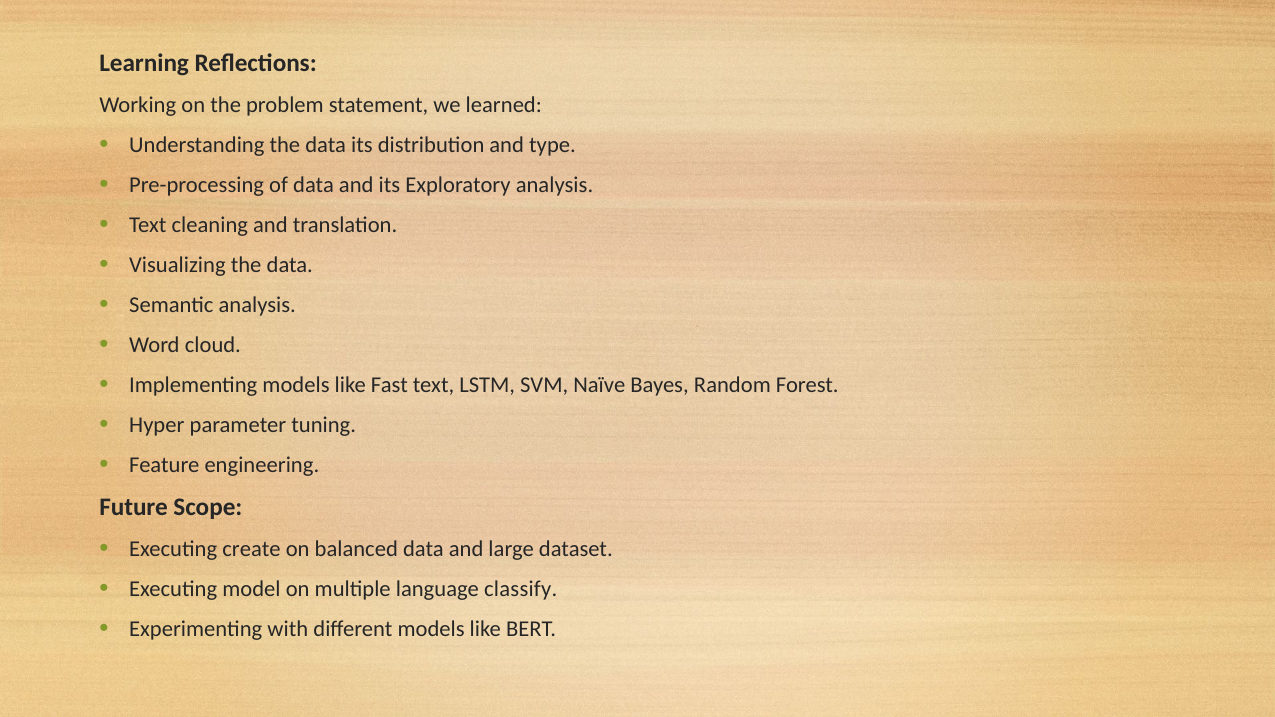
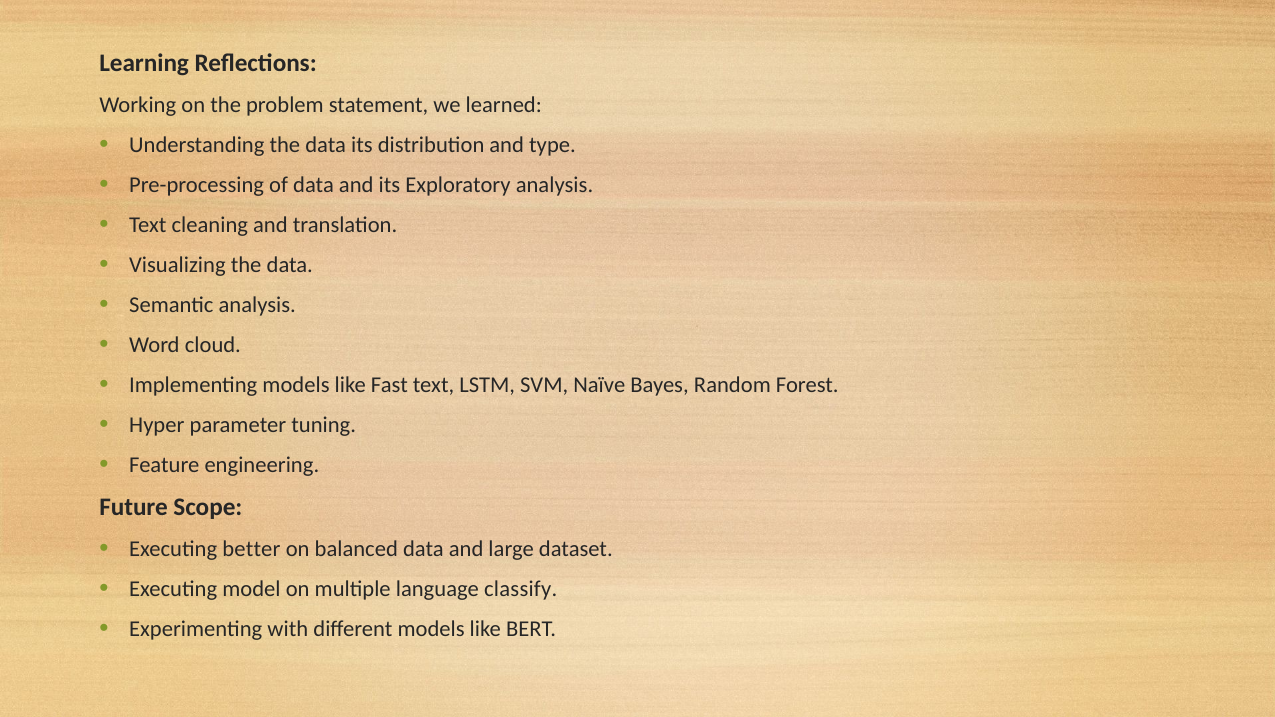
create: create -> better (251, 549)
